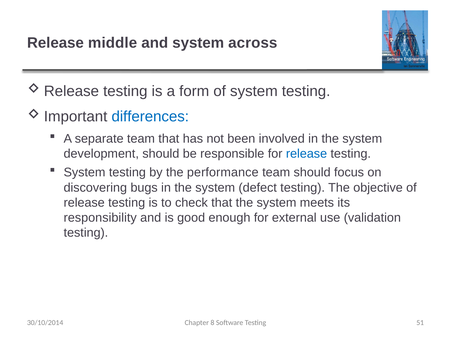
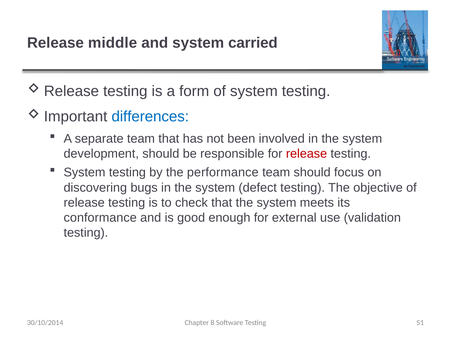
across: across -> carried (253, 43)
release colour: blue -> red (306, 154)
responsibility: responsibility -> conformance (100, 218)
